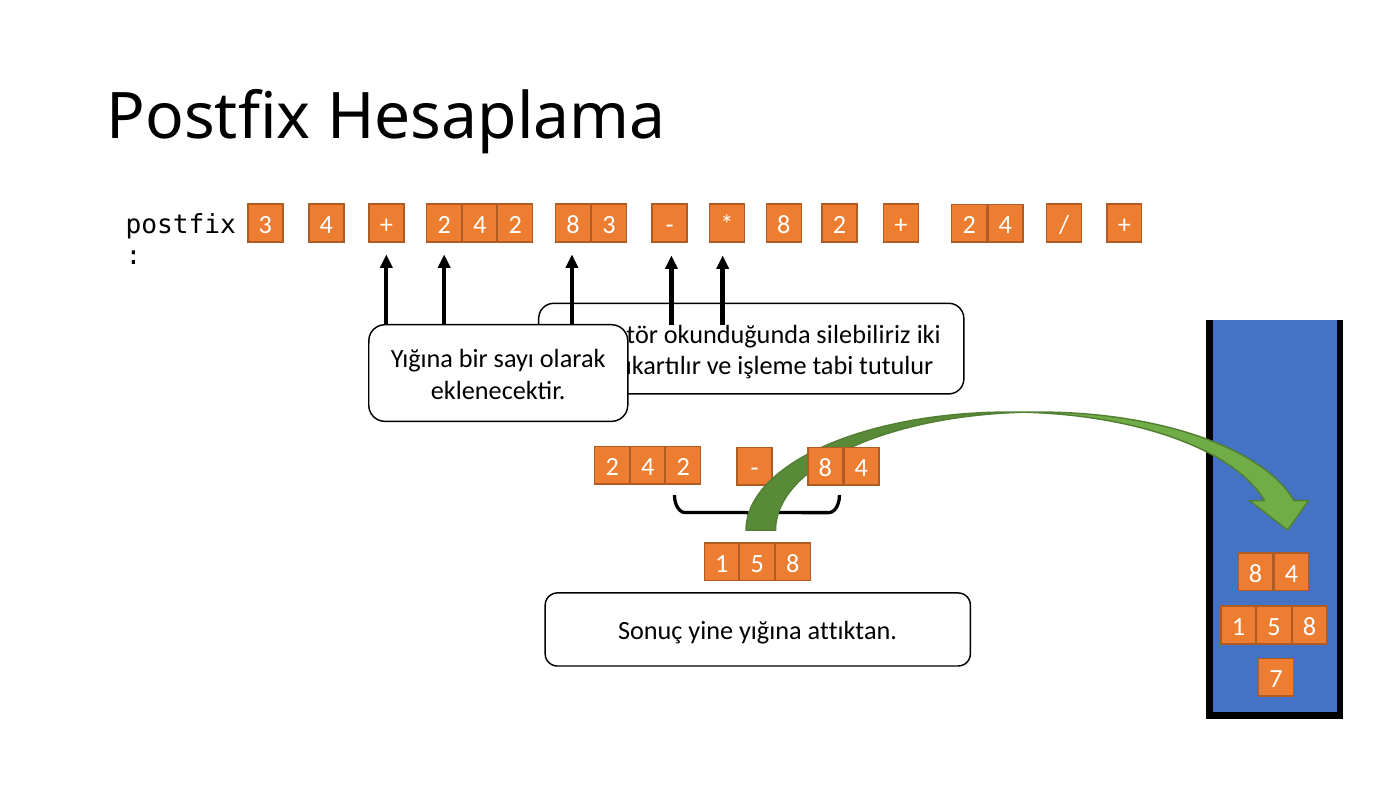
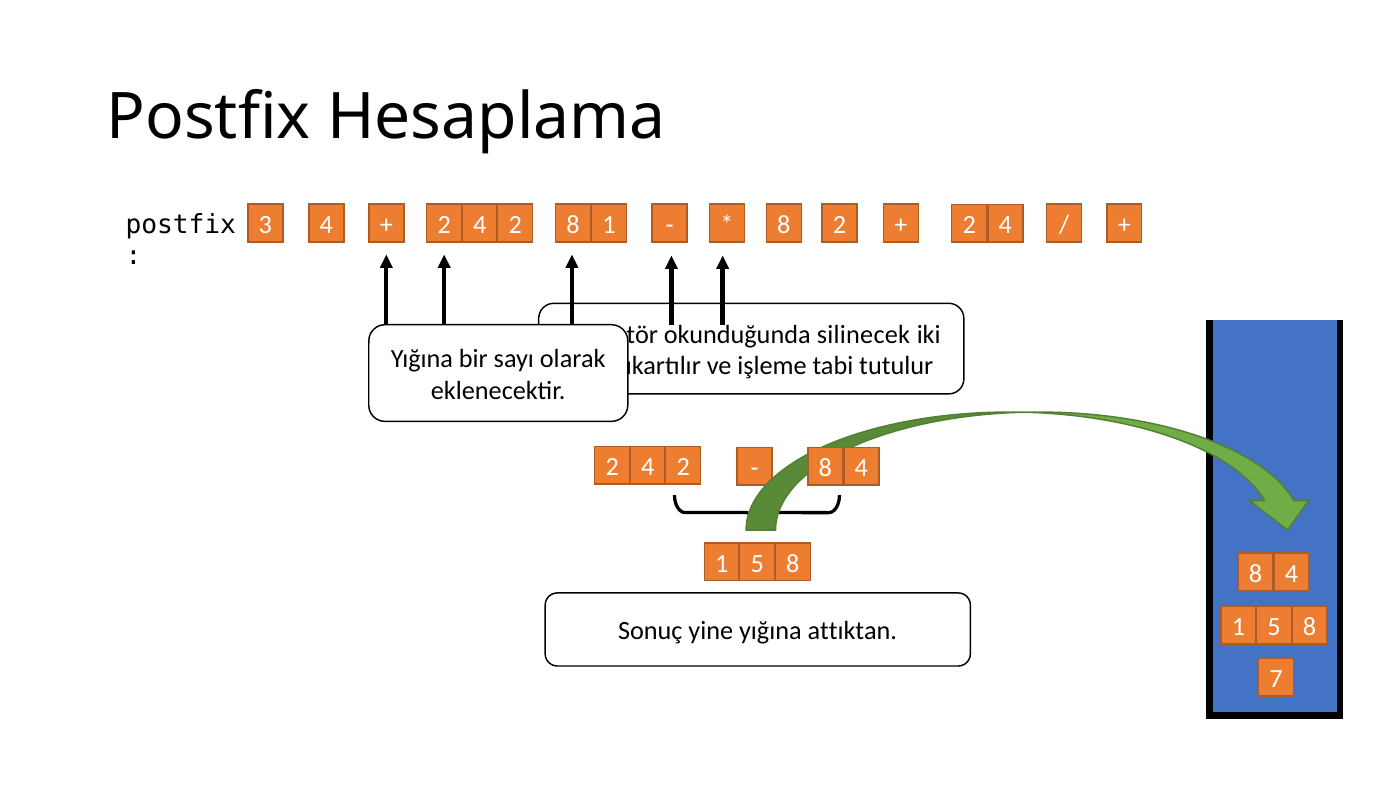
3: 3 -> 1 (609, 225)
silebiliriz: silebiliriz -> silinecek (863, 334)
